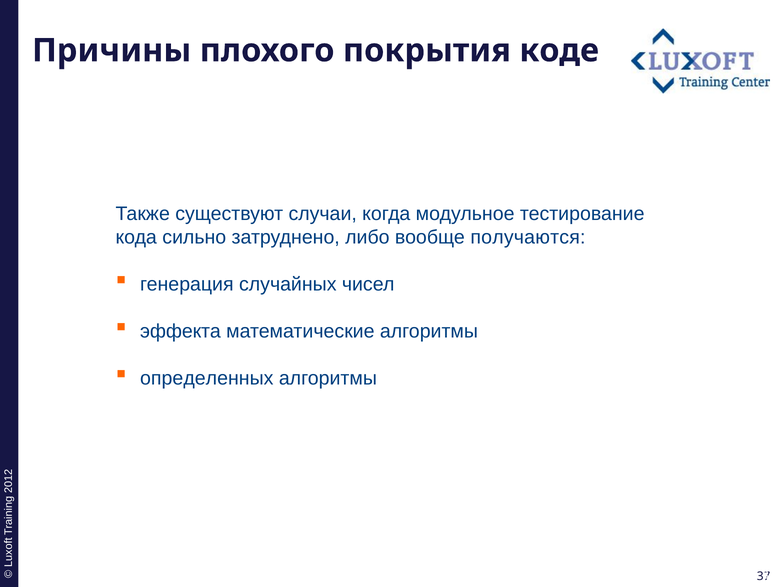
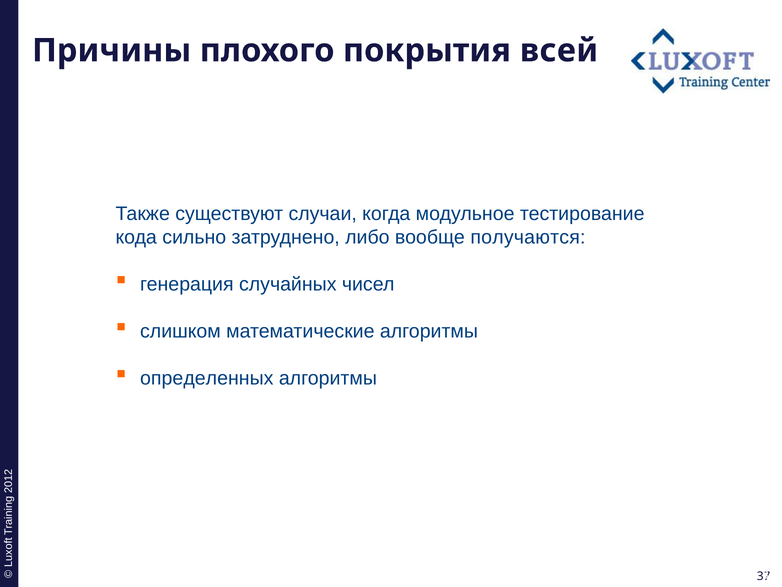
коде: коде -> всей (559, 51)
эффекта: эффекта -> слишком (180, 331)
